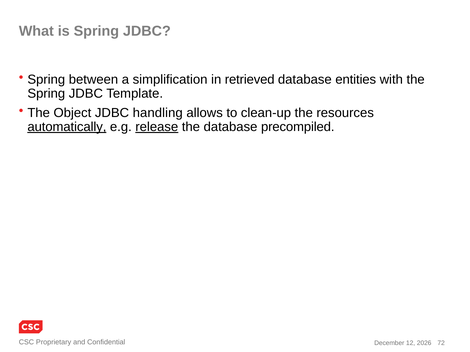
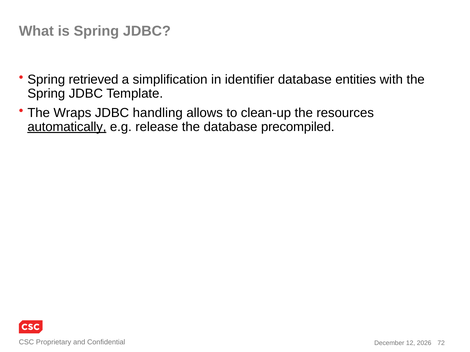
between: between -> retrieved (94, 80)
retrieved: retrieved -> identifier (250, 80)
Object: Object -> Wraps (72, 113)
release underline: present -> none (157, 127)
